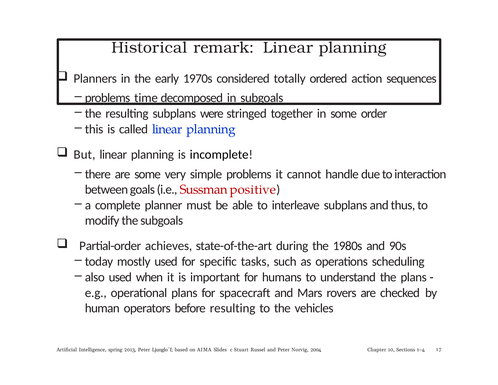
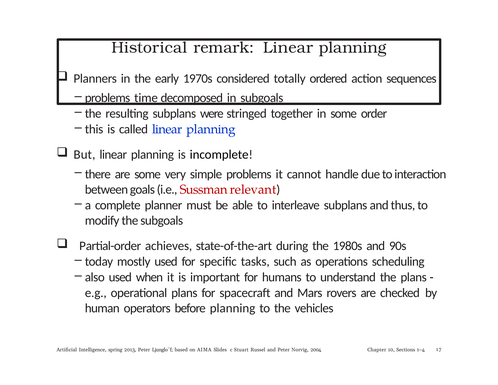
positive: positive -> relevant (253, 189)
before resulting: resulting -> planning (233, 308)
